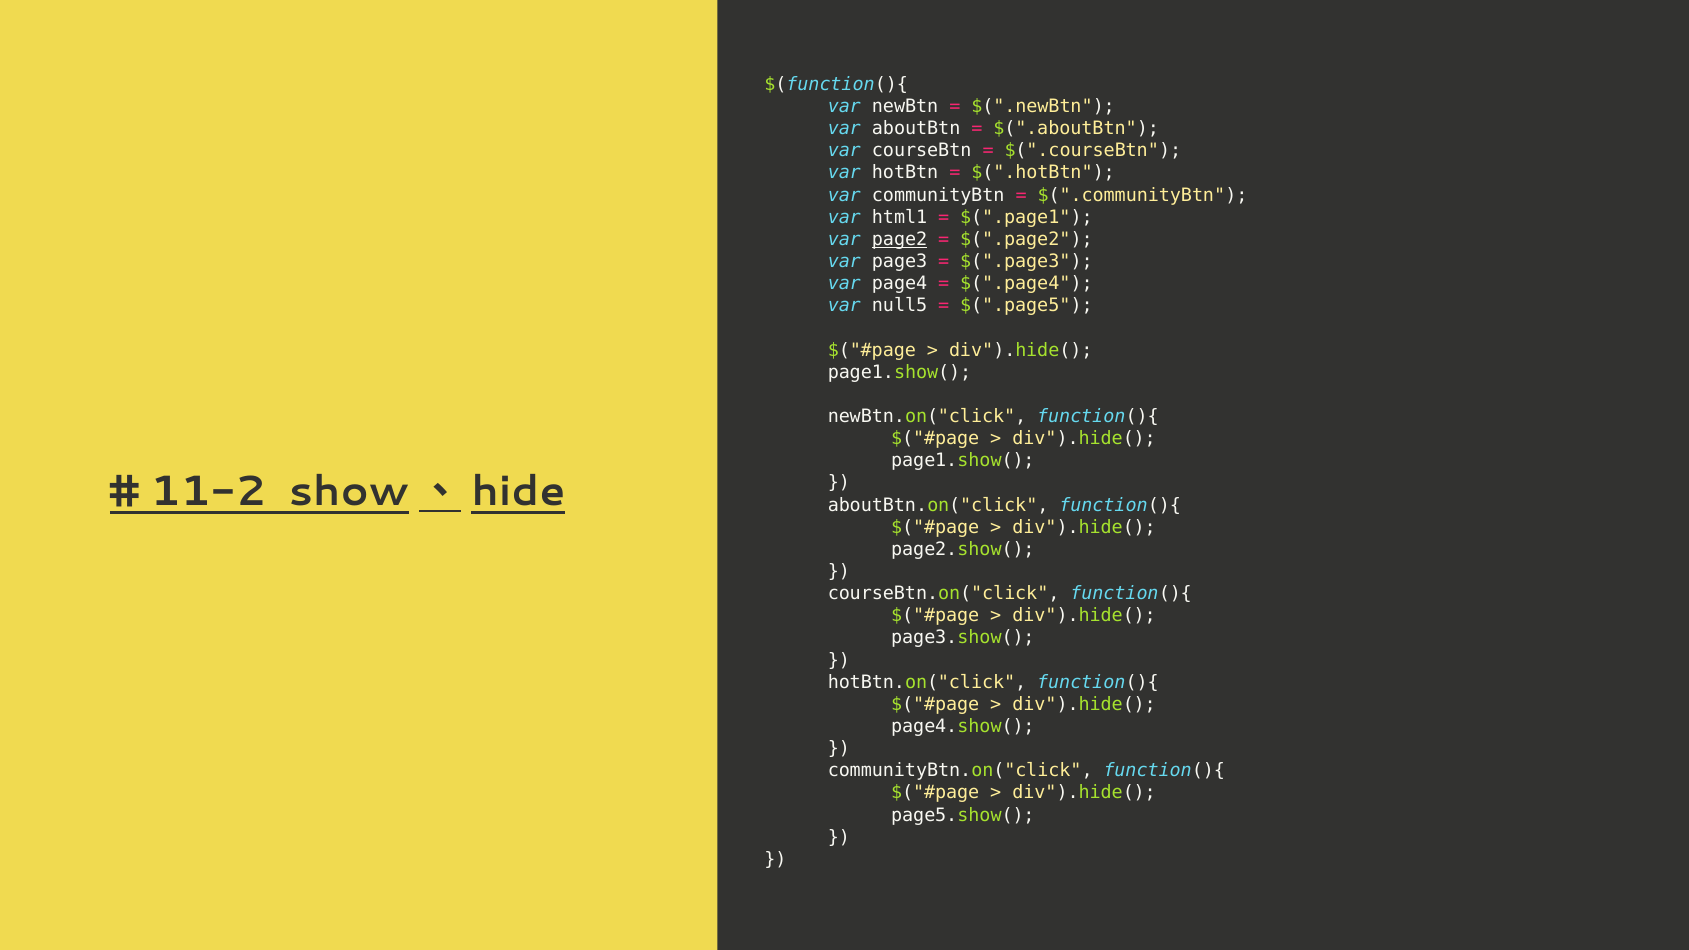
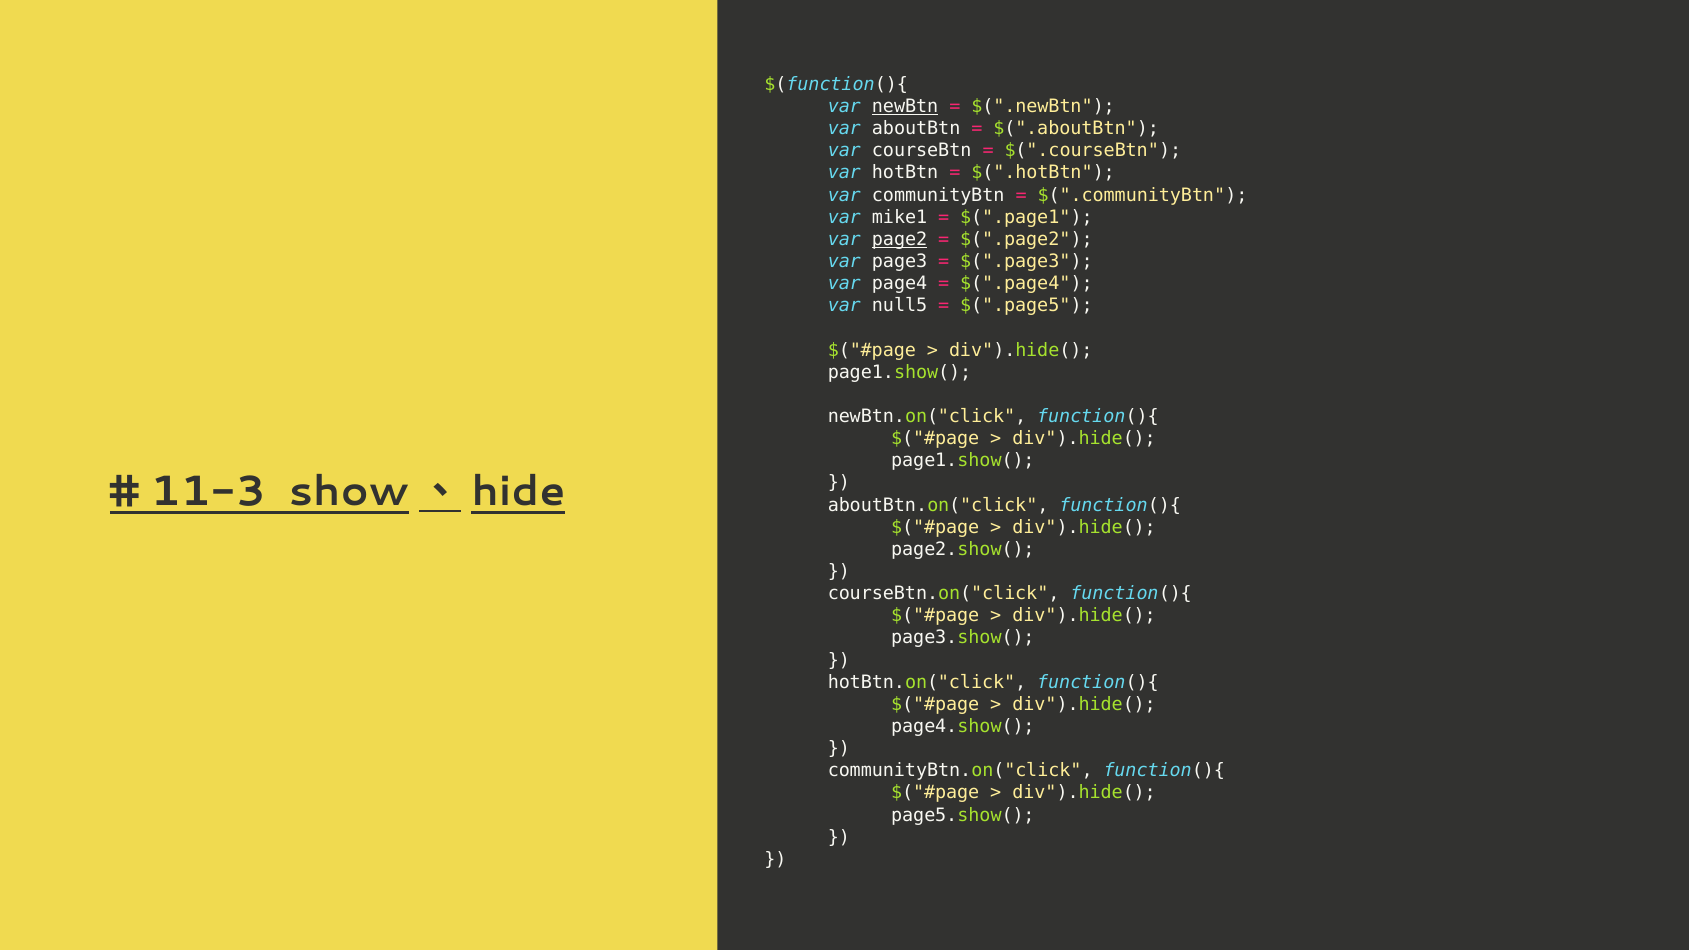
newBtn underline: none -> present (905, 106)
html1: html1 -> mike1 (900, 217)
11-2: 11-2 -> 11-3 (208, 491)
